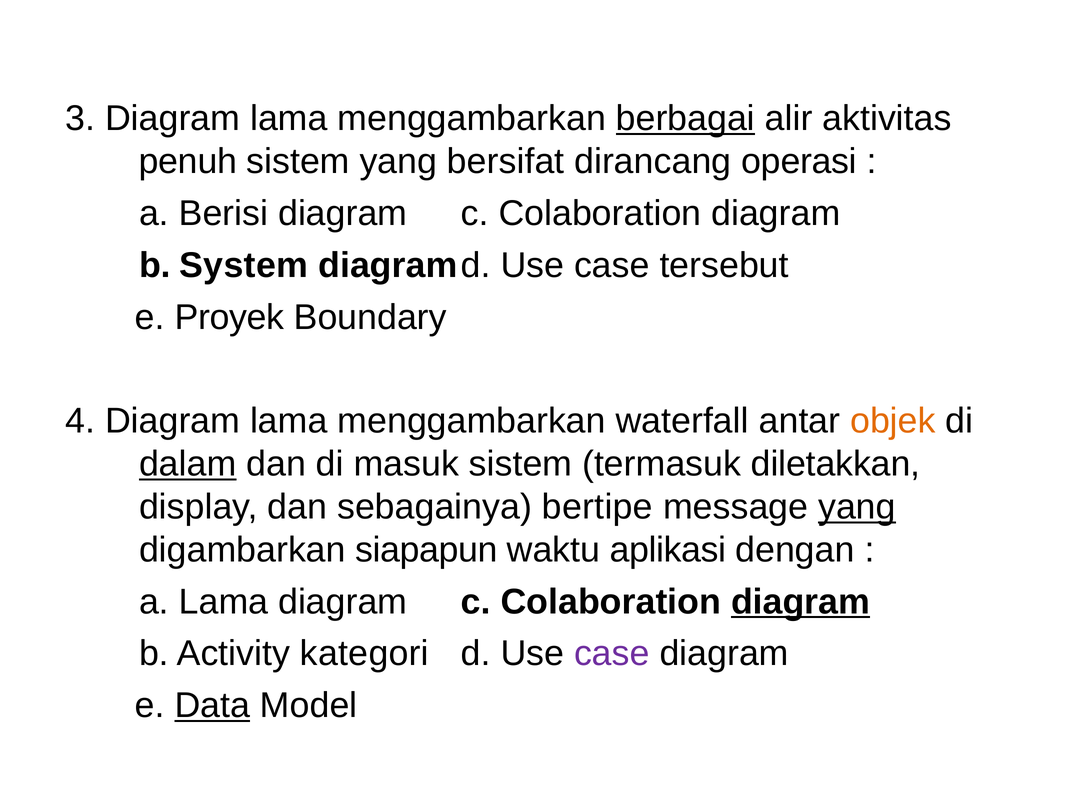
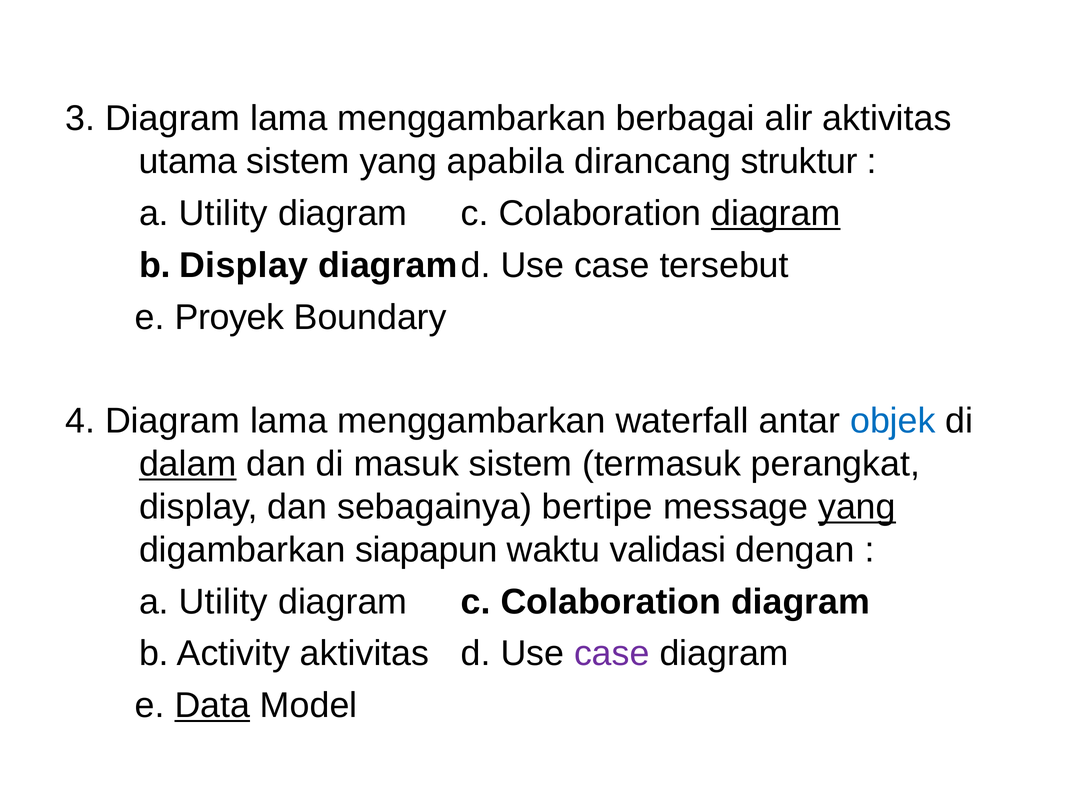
berbagai underline: present -> none (685, 119)
penuh: penuh -> utama (188, 162)
bersifat: bersifat -> apabila (506, 162)
operasi: operasi -> struktur (799, 162)
Berisi: Berisi -> Utility (223, 213)
diagram underline: none -> present (776, 213)
b System: System -> Display (244, 265)
objek colour: orange -> blue (893, 421)
diletakkan: diletakkan -> perangkat (835, 464)
aplikasi: aplikasi -> validasi (668, 550)
Lama: Lama -> Utility (223, 602)
diagram underline: present -> none (801, 602)
Activity kategori: kategori -> aktivitas (365, 653)
